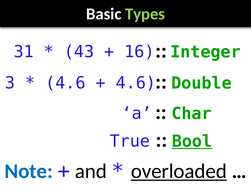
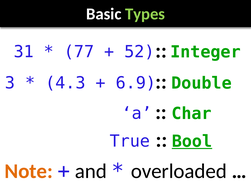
43: 43 -> 77 (79, 52)
16: 16 -> 52 (139, 52)
4.6: 4.6 -> 4.3 (65, 83)
4.6: 4.6 -> 6.9 (136, 83)
Note colour: blue -> orange (29, 171)
overloaded underline: present -> none (179, 171)
